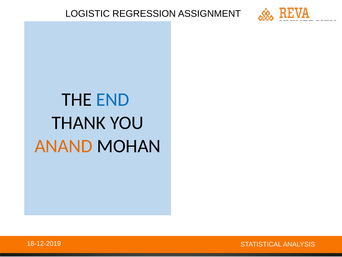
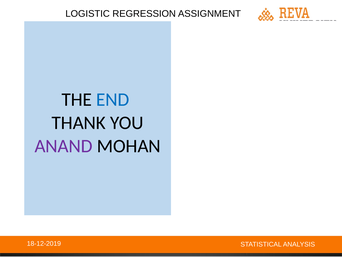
ANAND colour: orange -> purple (64, 146)
